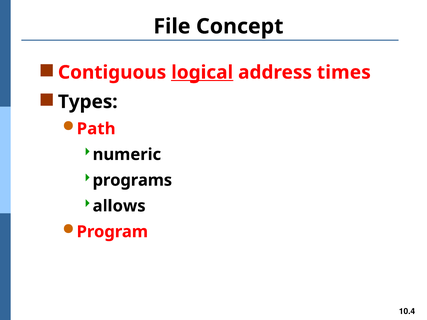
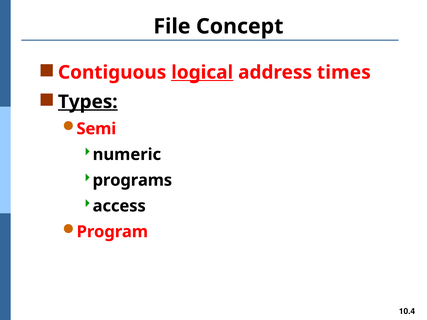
Types underline: none -> present (88, 102)
Path: Path -> Semi (96, 129)
allows: allows -> access (119, 206)
